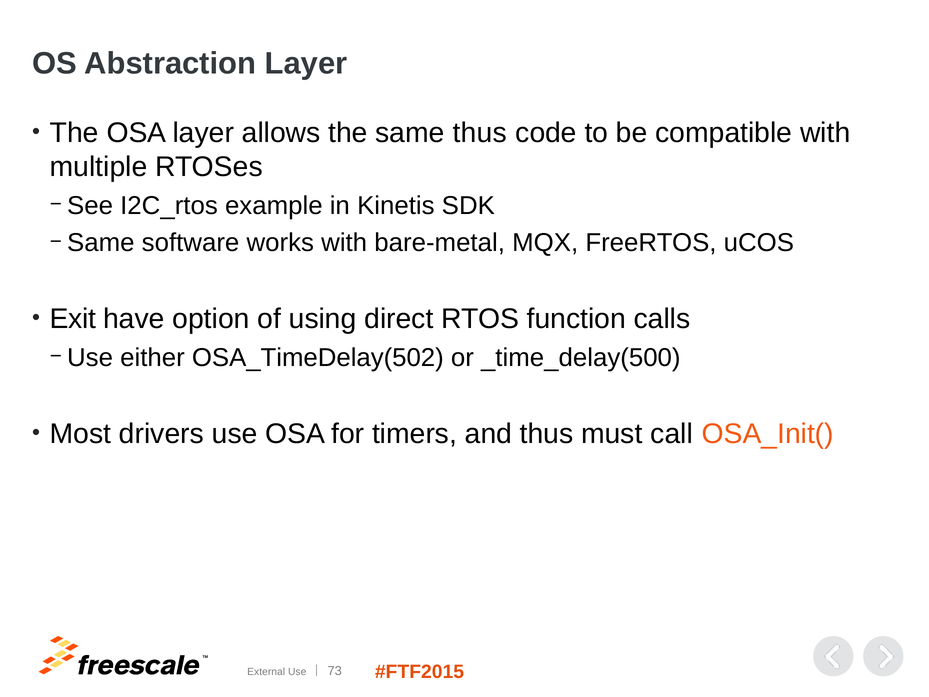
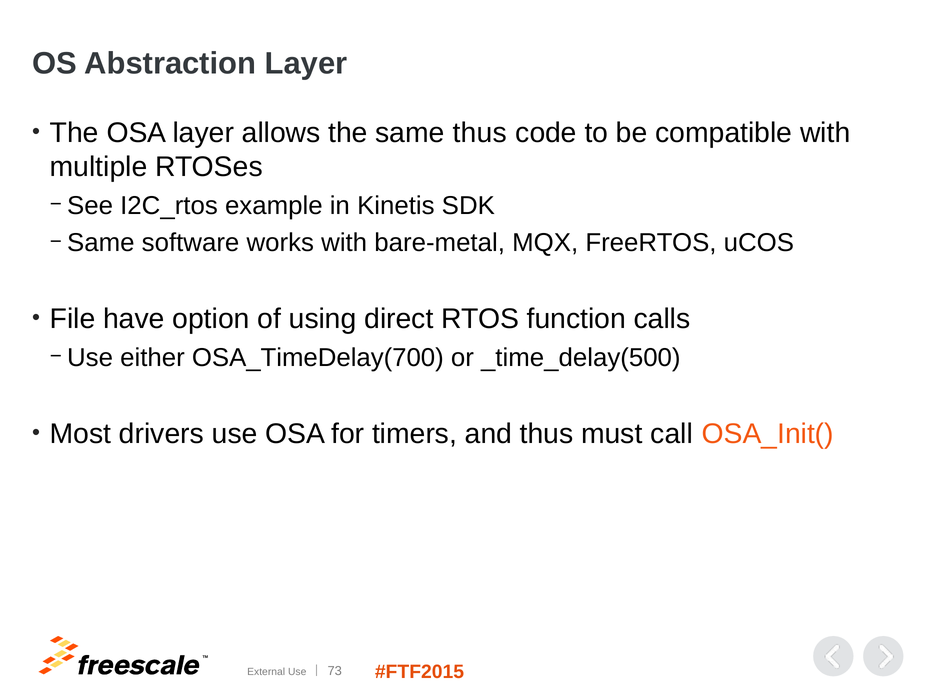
Exit: Exit -> File (73, 319)
OSA_TimeDelay(502: OSA_TimeDelay(502 -> OSA_TimeDelay(700 (318, 358)
